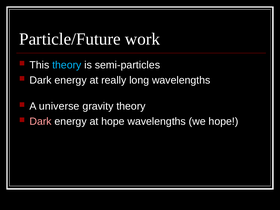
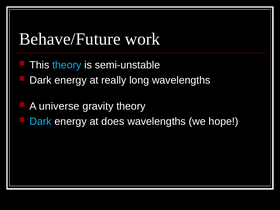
Particle/Future: Particle/Future -> Behave/Future (70, 39)
semi-particles: semi-particles -> semi-unstable (127, 65)
Dark colour: pink -> light blue (41, 122)
at hope: hope -> does (113, 122)
